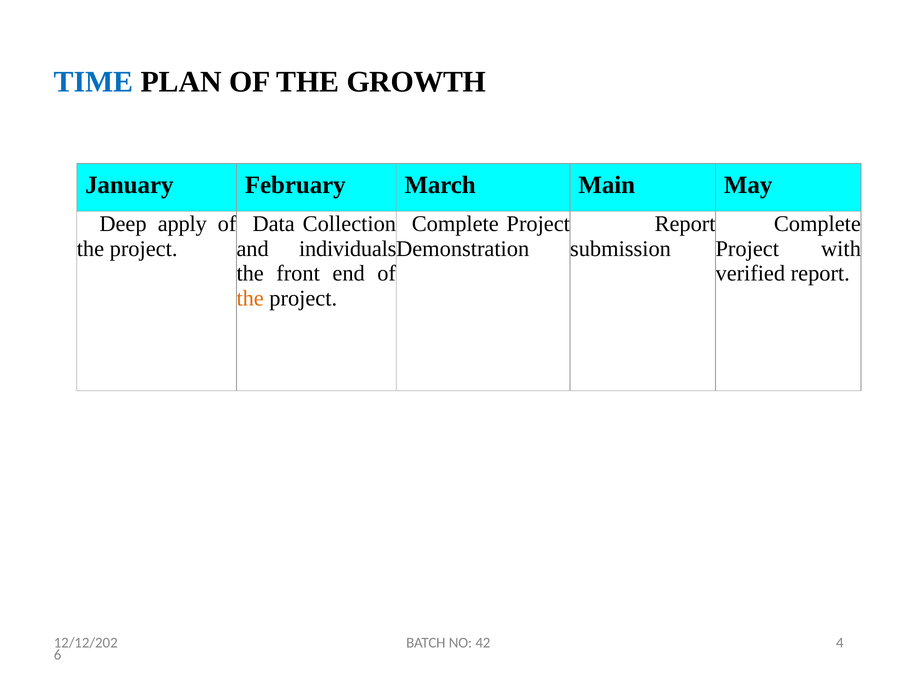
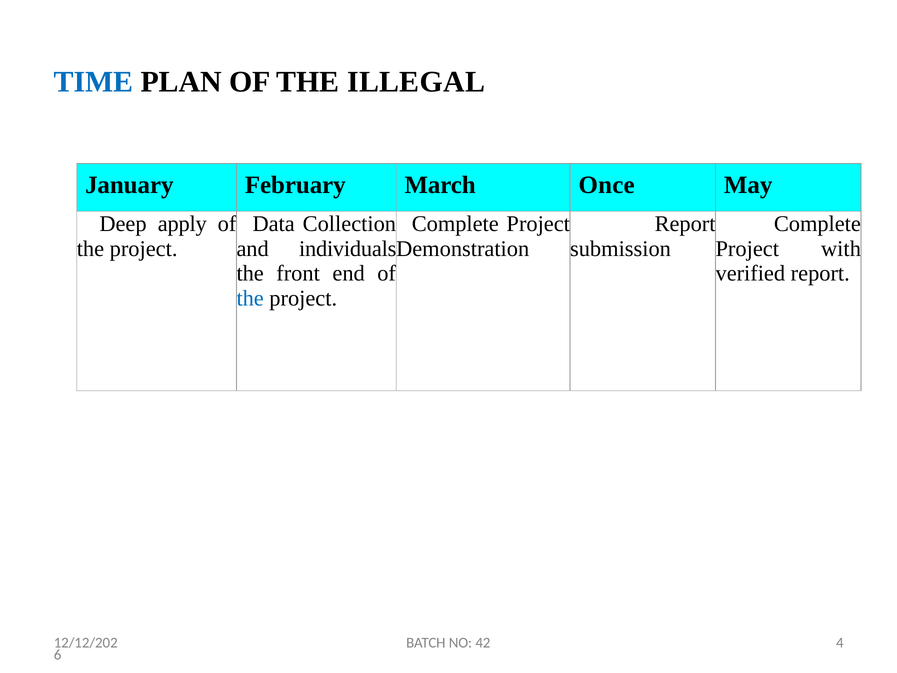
GROWTH: GROWTH -> ILLEGAL (416, 82)
Main: Main -> Once (607, 185)
the colour: orange -> blue (250, 298)
